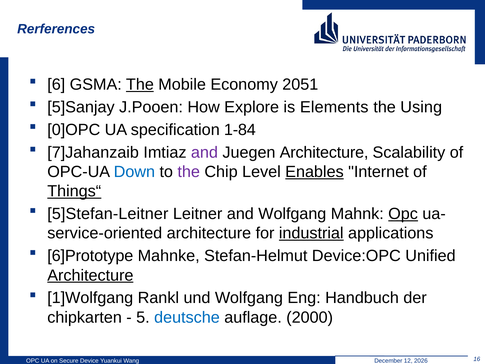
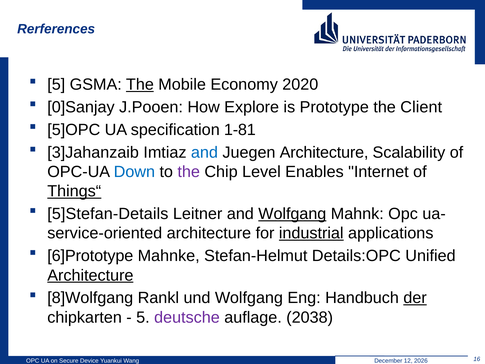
6: 6 -> 5 (56, 84)
2051: 2051 -> 2020 (300, 84)
5]Sanjay: 5]Sanjay -> 0]Sanjay (81, 107)
Elements: Elements -> Prototype (334, 107)
Using: Using -> Client (421, 107)
0]OPC: 0]OPC -> 5]OPC (74, 130)
1-84: 1-84 -> 1-81 (240, 130)
7]Jahanzaib: 7]Jahanzaib -> 3]Jahanzaib (93, 152)
and colour: purple -> blue (204, 152)
Enables underline: present -> none (314, 172)
5]Stefan-Leitner: 5]Stefan-Leitner -> 5]Stefan-Details (108, 214)
Wolfgang underline: none -> present (292, 214)
Opc underline: present -> none (403, 214)
Device:OPC: Device:OPC -> Details:OPC (356, 256)
1]Wolfgang: 1]Wolfgang -> 8]Wolfgang (90, 298)
der underline: none -> present (415, 298)
deutsche colour: blue -> purple (187, 317)
2000: 2000 -> 2038 (310, 317)
